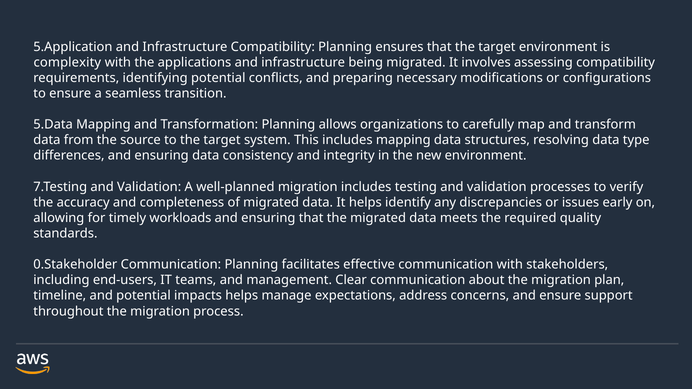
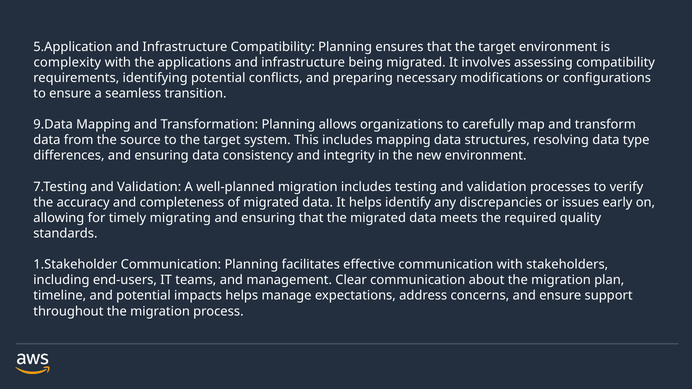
5.Data: 5.Data -> 9.Data (53, 125)
workloads: workloads -> migrating (180, 218)
0.Stakeholder: 0.Stakeholder -> 1.Stakeholder (75, 265)
